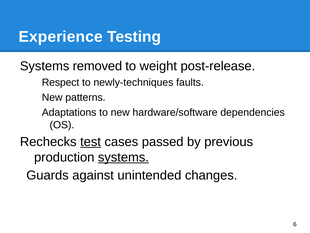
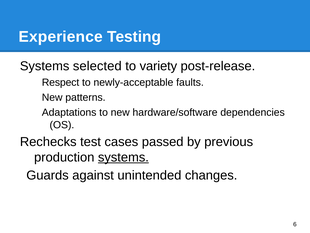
removed: removed -> selected (97, 66)
weight: weight -> variety (158, 66)
newly-techniques: newly-techniques -> newly-acceptable (133, 82)
test underline: present -> none (91, 141)
